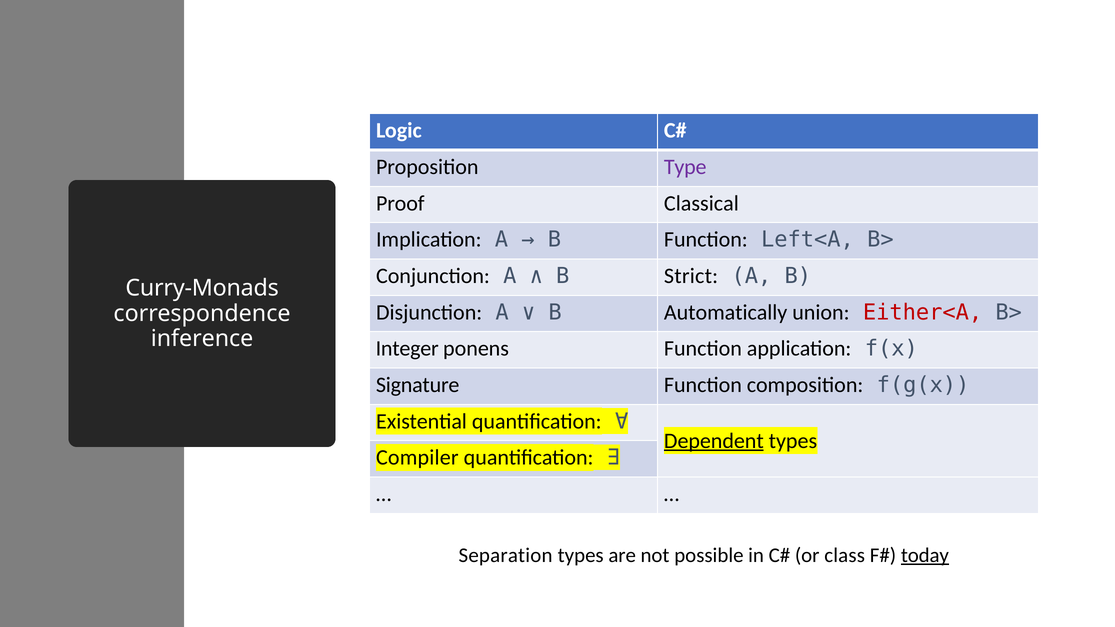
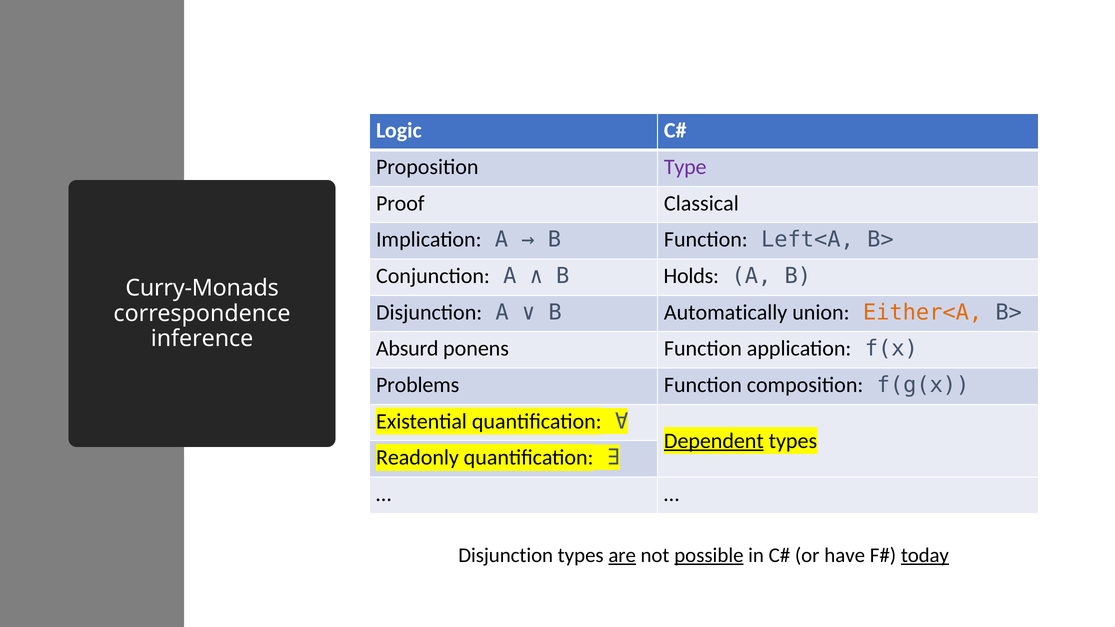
Strict: Strict -> Holds (691, 276)
Either<A colour: red -> orange (923, 312)
Integer: Integer -> Absurd (407, 349)
Signature: Signature -> Problems (418, 385)
Compiler: Compiler -> Readonly (417, 458)
Separation: Separation -> Disjunction (506, 556)
are underline: none -> present (622, 556)
possible underline: none -> present (709, 556)
class: class -> have (845, 556)
